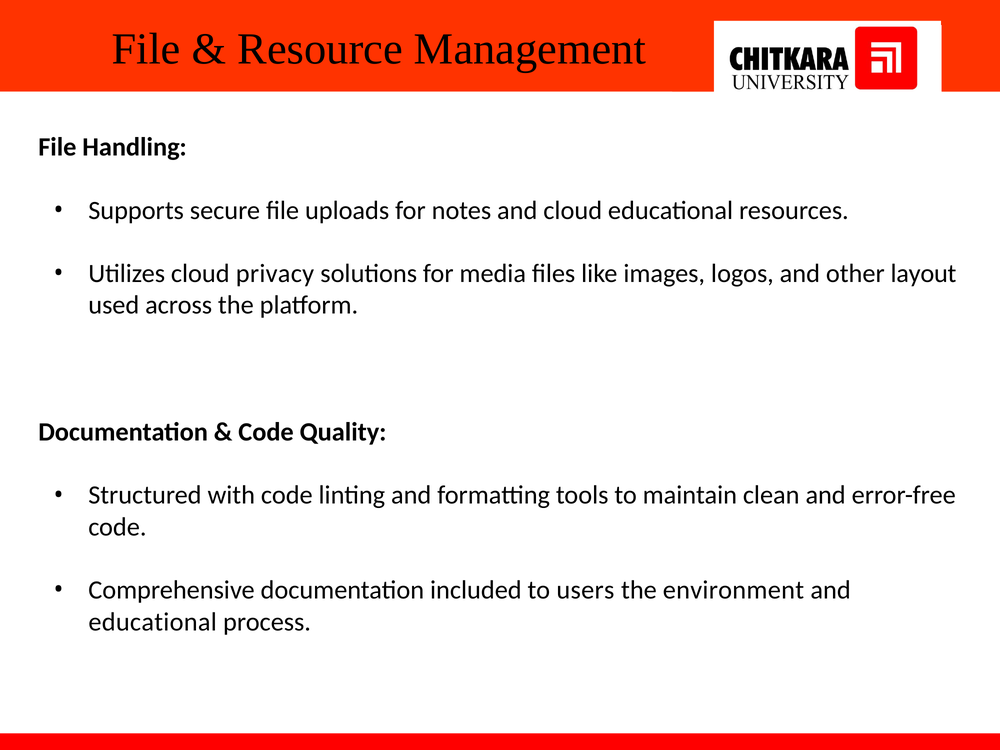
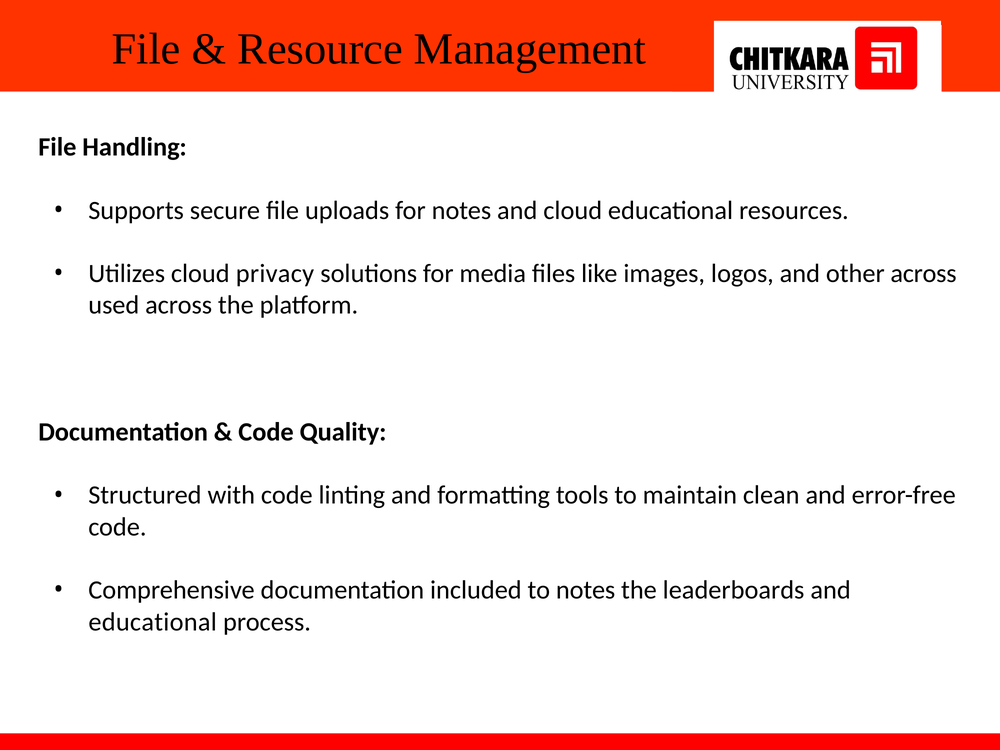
other layout: layout -> across (924, 274)
to users: users -> notes (586, 590)
environment: environment -> leaderboards (734, 590)
